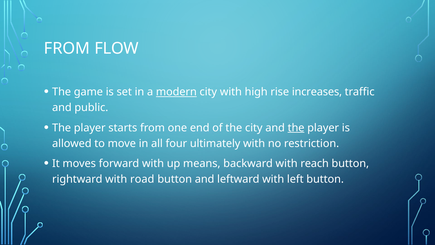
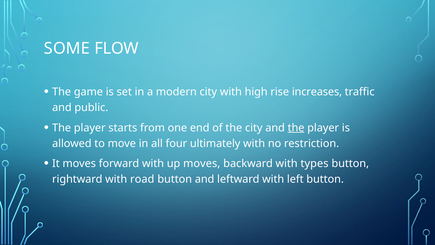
FROM: FROM -> SOME (67, 48)
modern underline: present -> none (176, 92)
up means: means -> moves (202, 163)
reach: reach -> types (315, 163)
